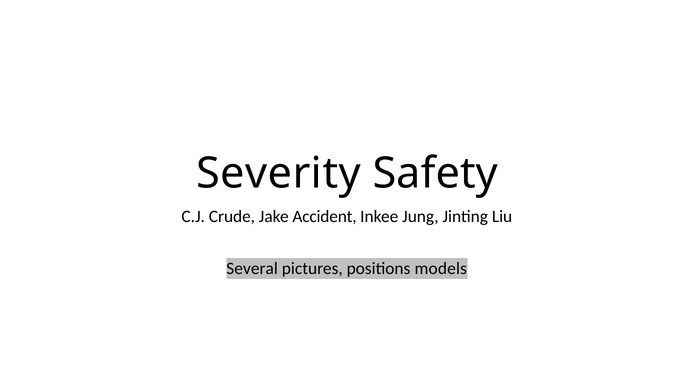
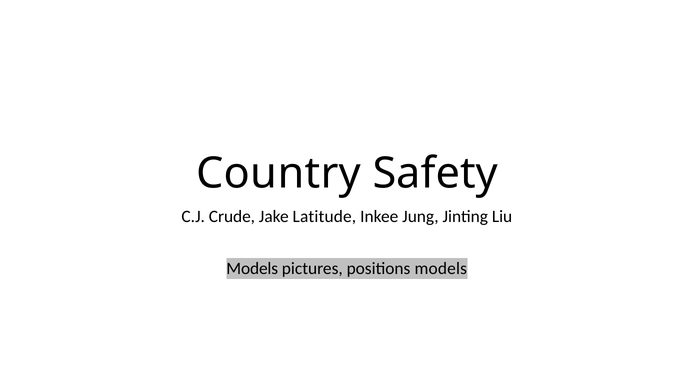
Severity: Severity -> Country (279, 173)
Accident: Accident -> Latitude (324, 217)
Several: Several -> Models (252, 269)
